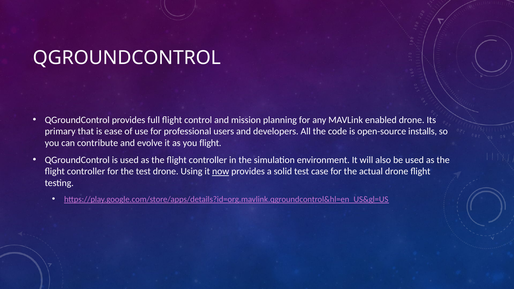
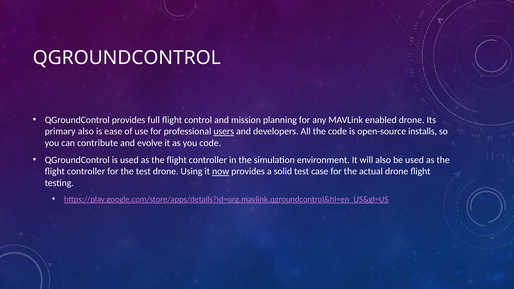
primary that: that -> also (86, 131)
users underline: none -> present (224, 131)
you flight: flight -> code (210, 143)
